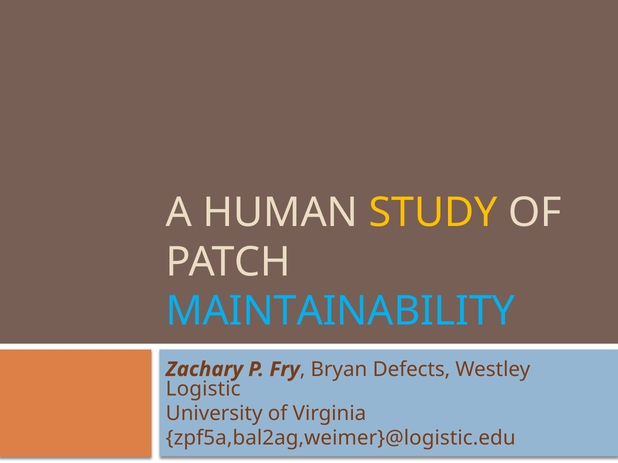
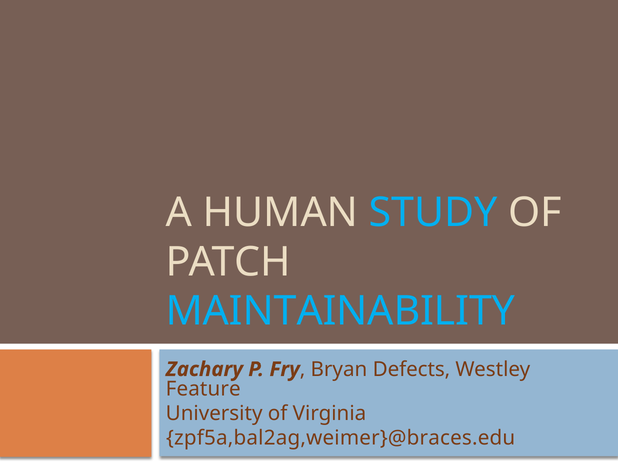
STUDY colour: yellow -> light blue (433, 213)
Logistic: Logistic -> Feature (203, 389)
zpf5a,bal2ag,weimer}@logistic.edu: zpf5a,bal2ag,weimer}@logistic.edu -> zpf5a,bal2ag,weimer}@braces.edu (341, 439)
